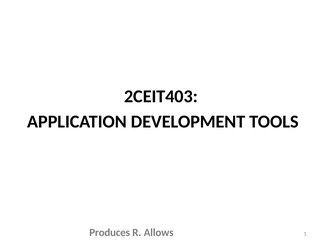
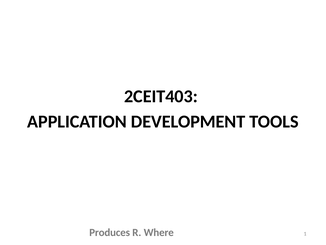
Allows: Allows -> Where (159, 232)
